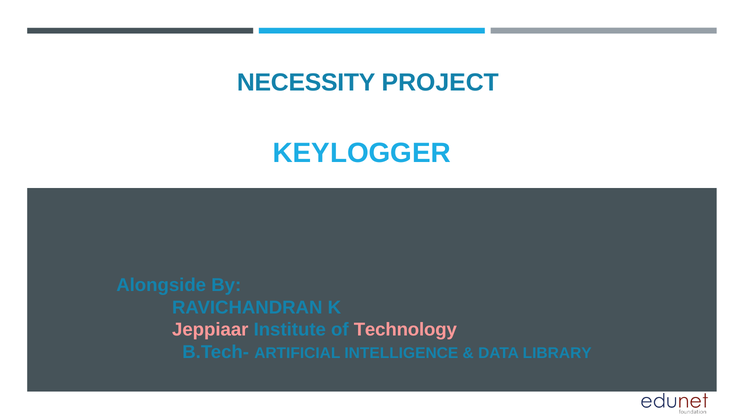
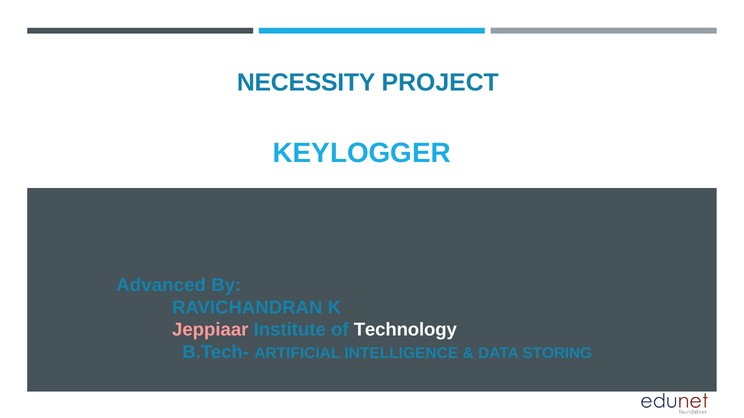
Alongside: Alongside -> Advanced (161, 286)
Technology colour: pink -> white (405, 330)
LIBRARY: LIBRARY -> STORING (557, 353)
